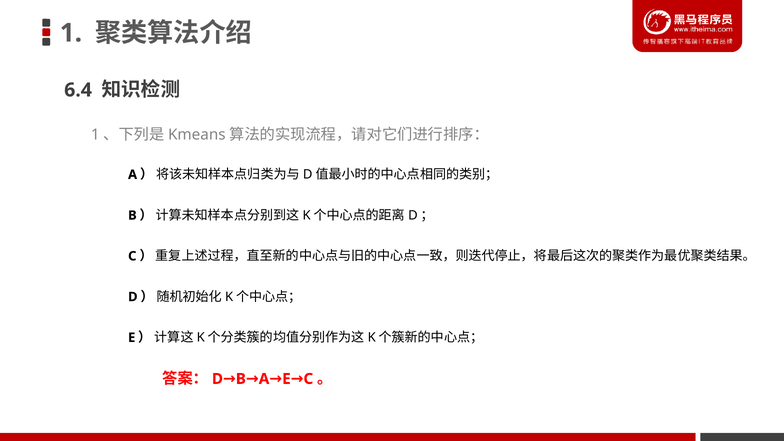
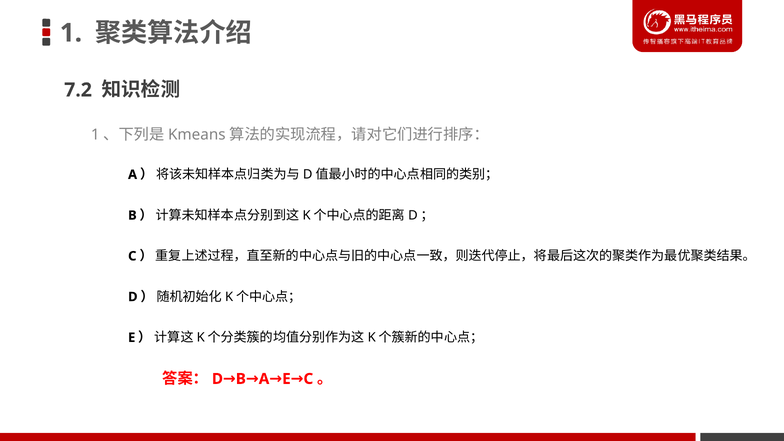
6.4: 6.4 -> 7.2 (78, 90)
